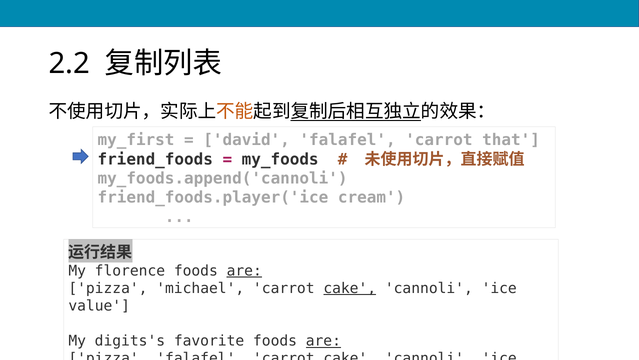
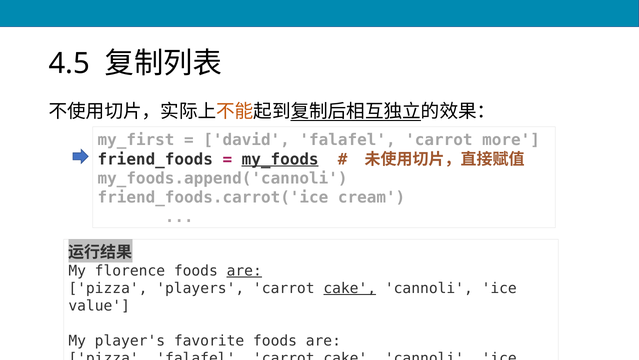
2.2: 2.2 -> 4.5 (69, 63)
that: that -> more (511, 140)
my_foods underline: none -> present (280, 159)
friend_foods.player('ice: friend_foods.player('ice -> friend_foods.carrot('ice (213, 197)
michael: michael -> players (200, 288)
digits's: digits's -> player's (130, 341)
are underline: present -> none (323, 341)
